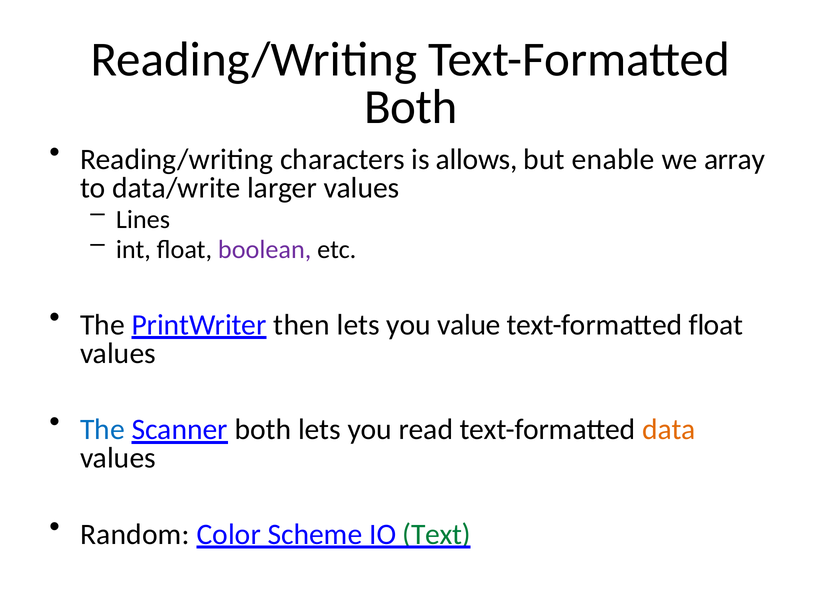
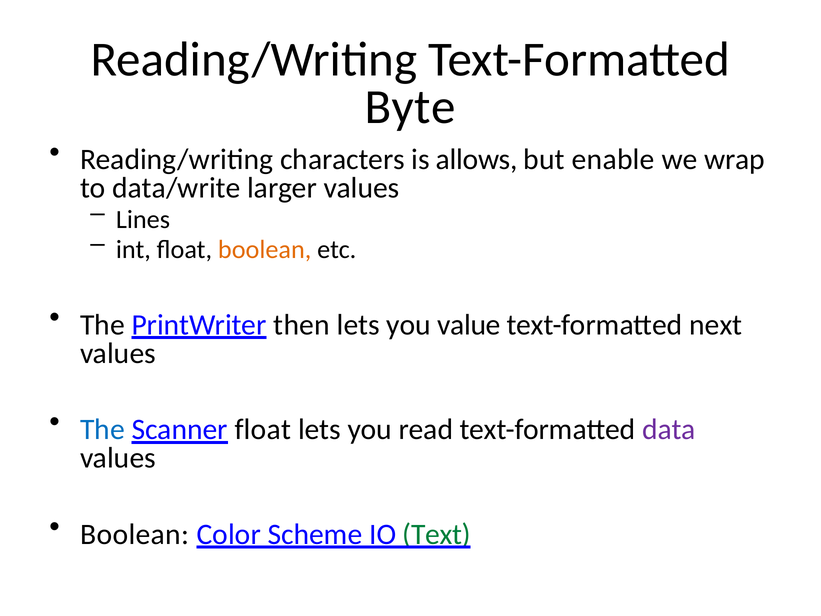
Both: Both -> Byte (410, 107)
array: array -> wrap (735, 160)
boolean colour: purple -> orange (265, 250)
text-formatted float: float -> next (716, 325)
Scanner both: both -> float (263, 429)
data colour: orange -> purple (669, 429)
Random: Random -> Boolean (135, 534)
